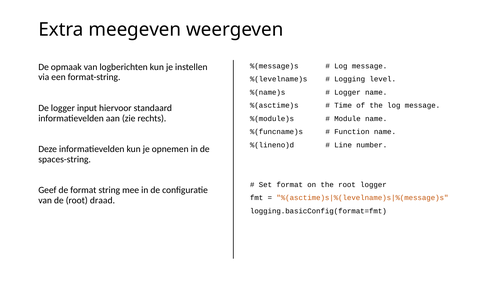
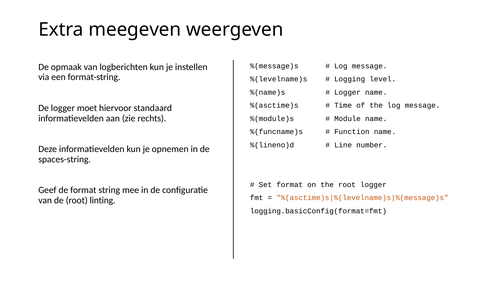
input: input -> moet (87, 108)
draad: draad -> linting (103, 200)
